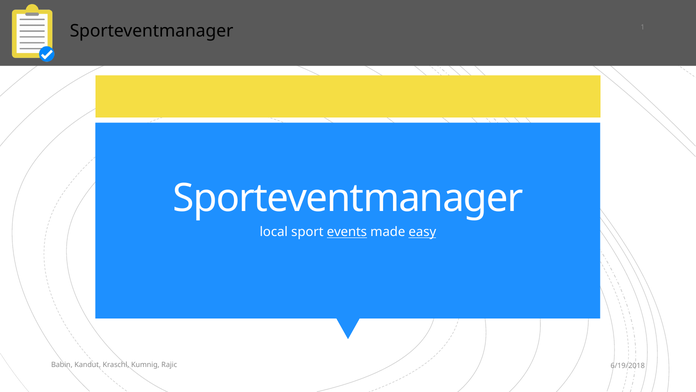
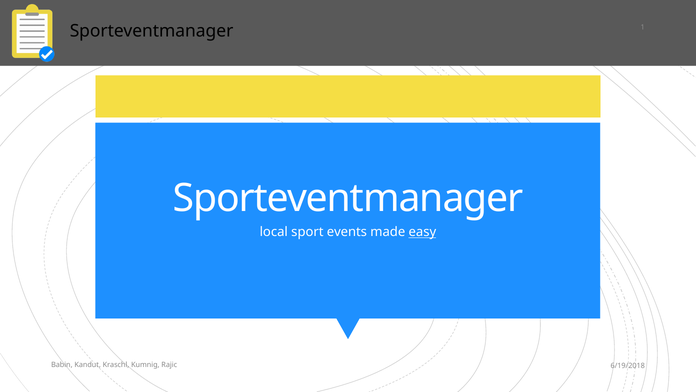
events underline: present -> none (347, 232)
